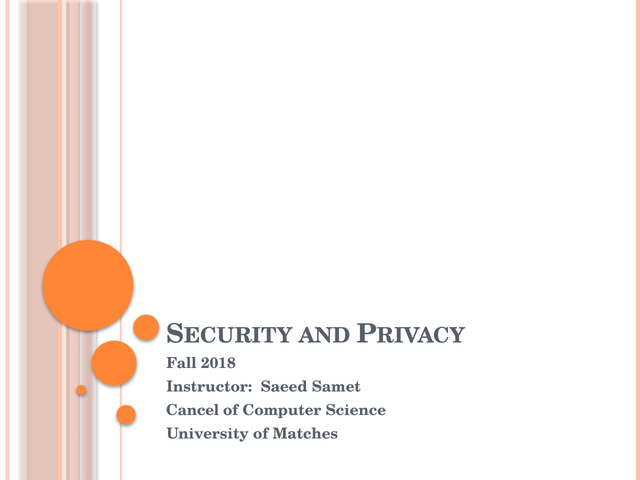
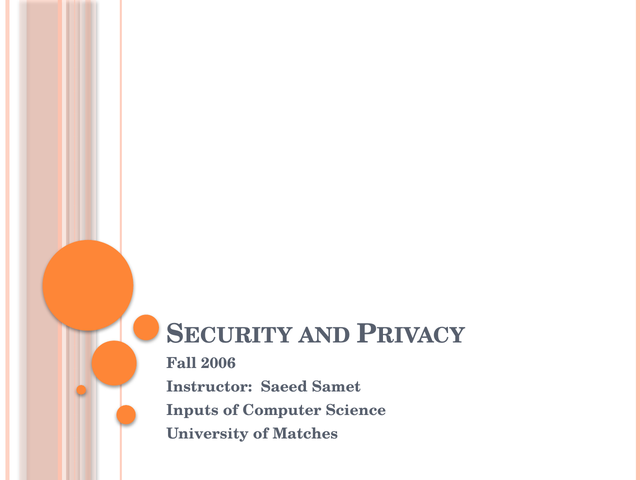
2018: 2018 -> 2006 (218, 363)
Cancel: Cancel -> Inputs (192, 410)
